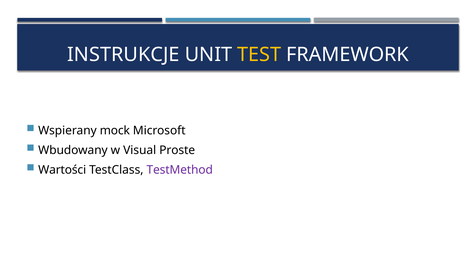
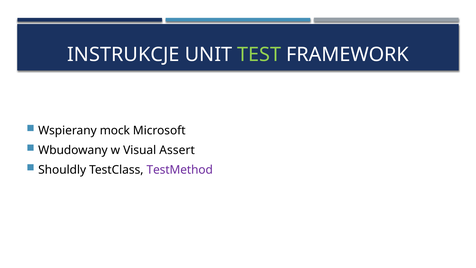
TEST colour: yellow -> light green (259, 55)
Proste: Proste -> Assert (177, 150)
Wartości: Wartości -> Shouldly (62, 170)
